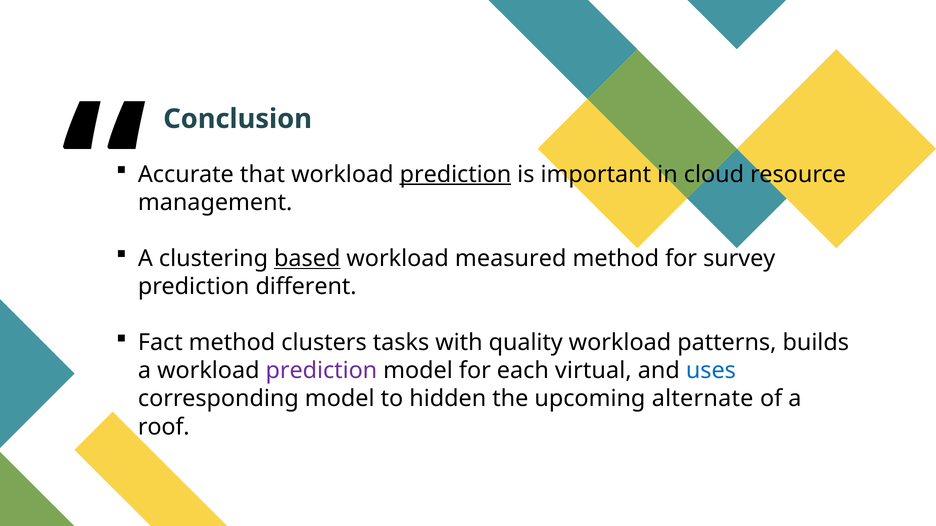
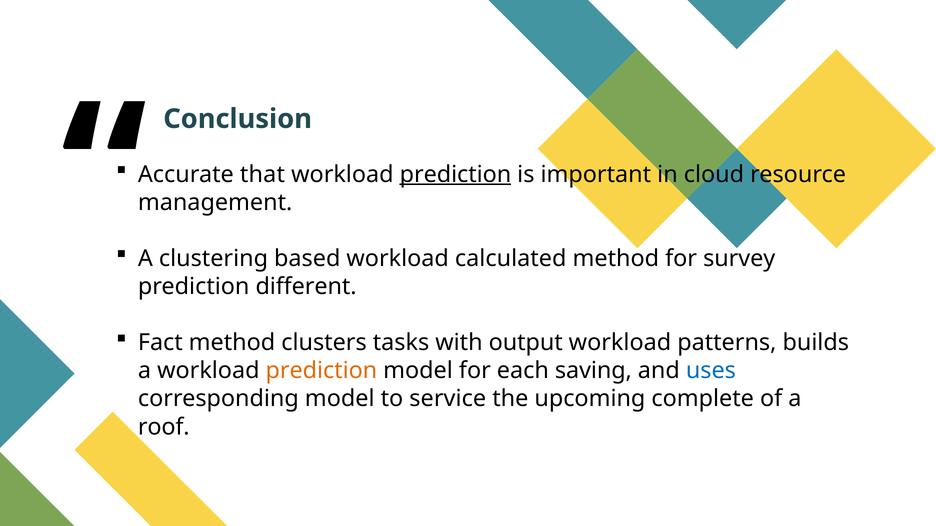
based underline: present -> none (307, 259)
measured: measured -> calculated (511, 259)
quality: quality -> output (526, 343)
prediction colour: purple -> orange (321, 371)
virtual: virtual -> saving (593, 371)
hidden: hidden -> service (448, 399)
alternate: alternate -> complete (703, 399)
